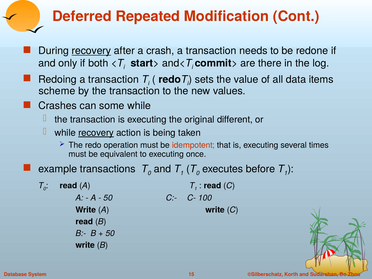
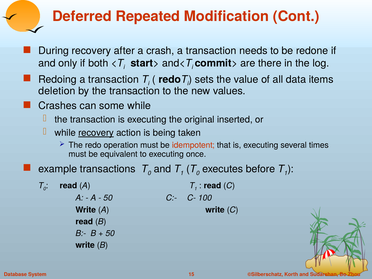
recovery underline: present -> none (91, 51)
scheme: scheme -> deletion (57, 91)
different: different -> inserted (235, 120)
